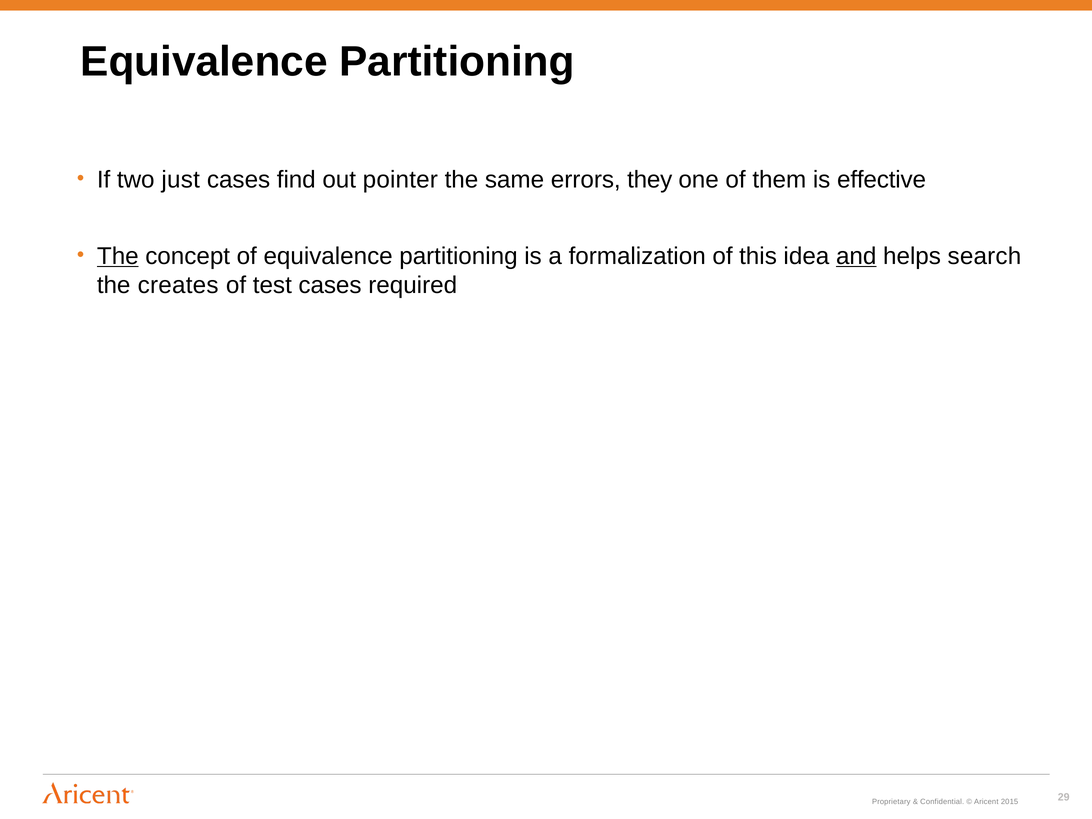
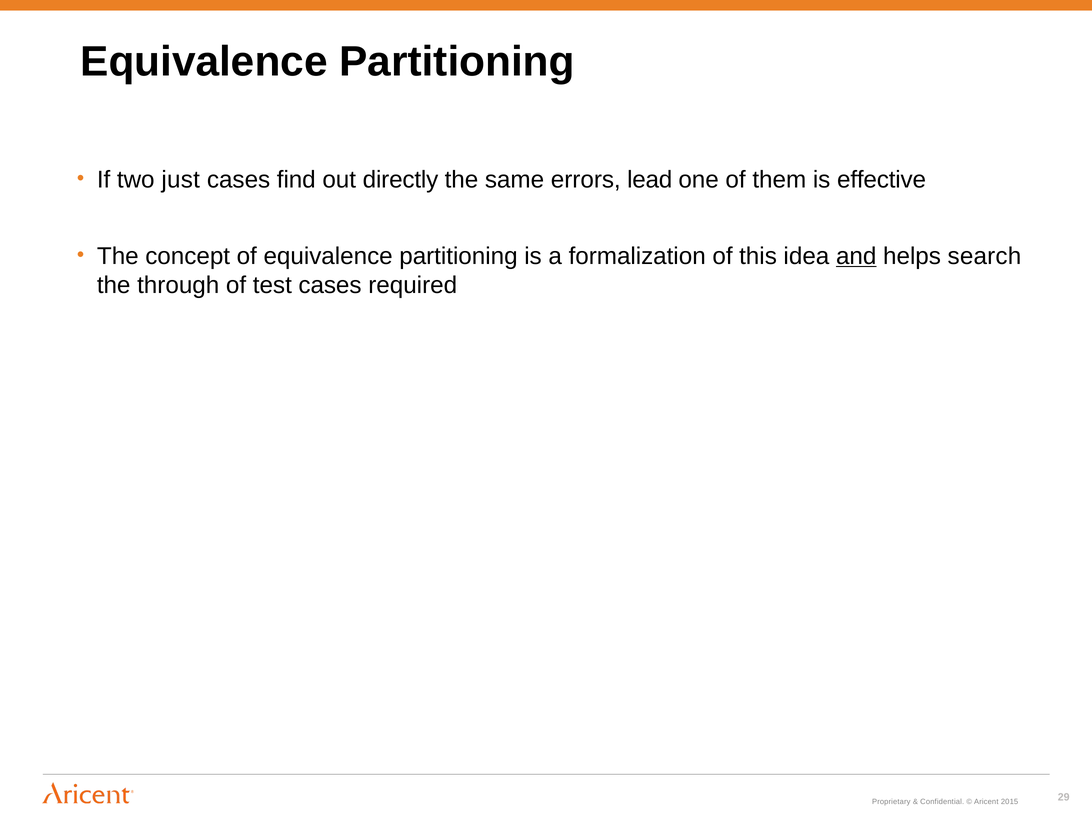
pointer: pointer -> directly (400, 180)
they: they -> lead (650, 180)
The underline: present -> none (118, 256)
creates: creates -> through (178, 285)
